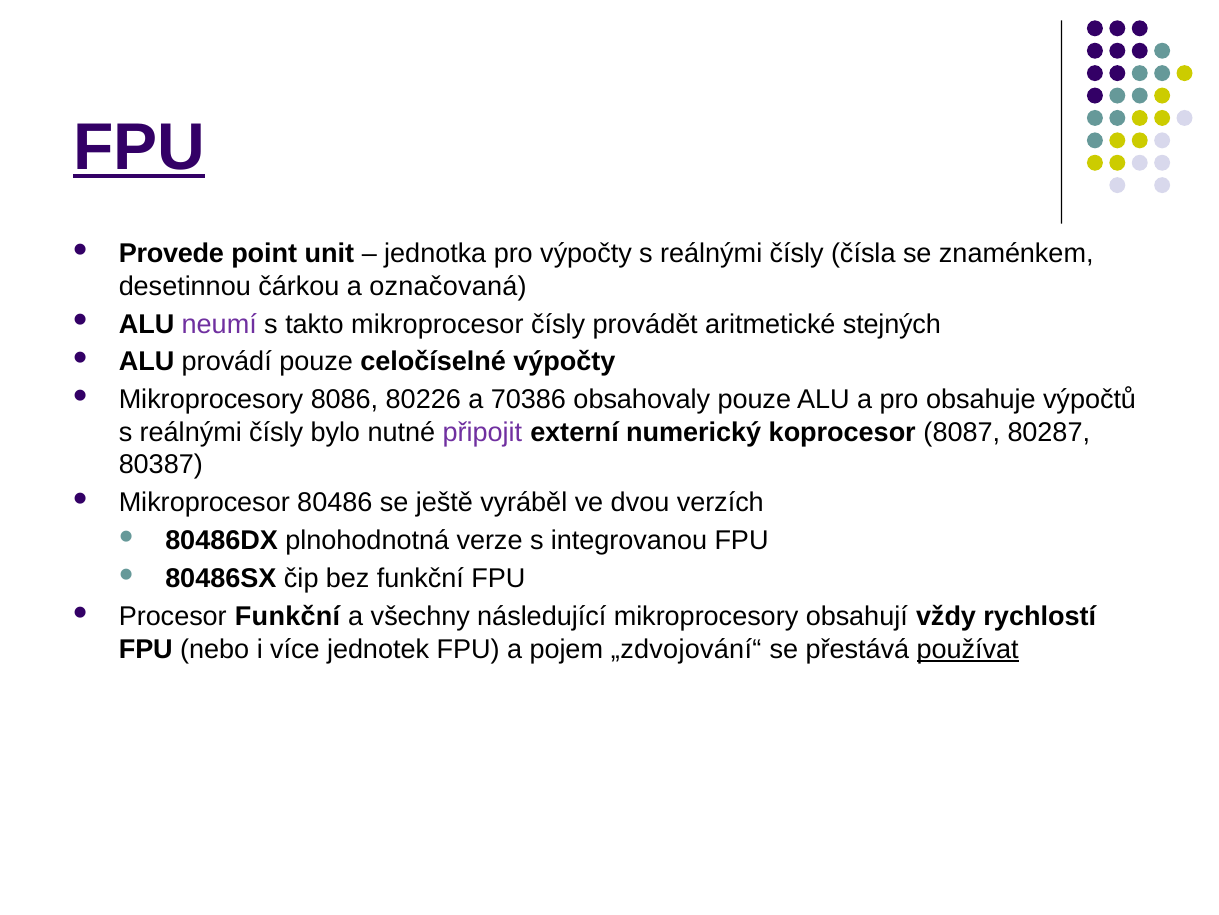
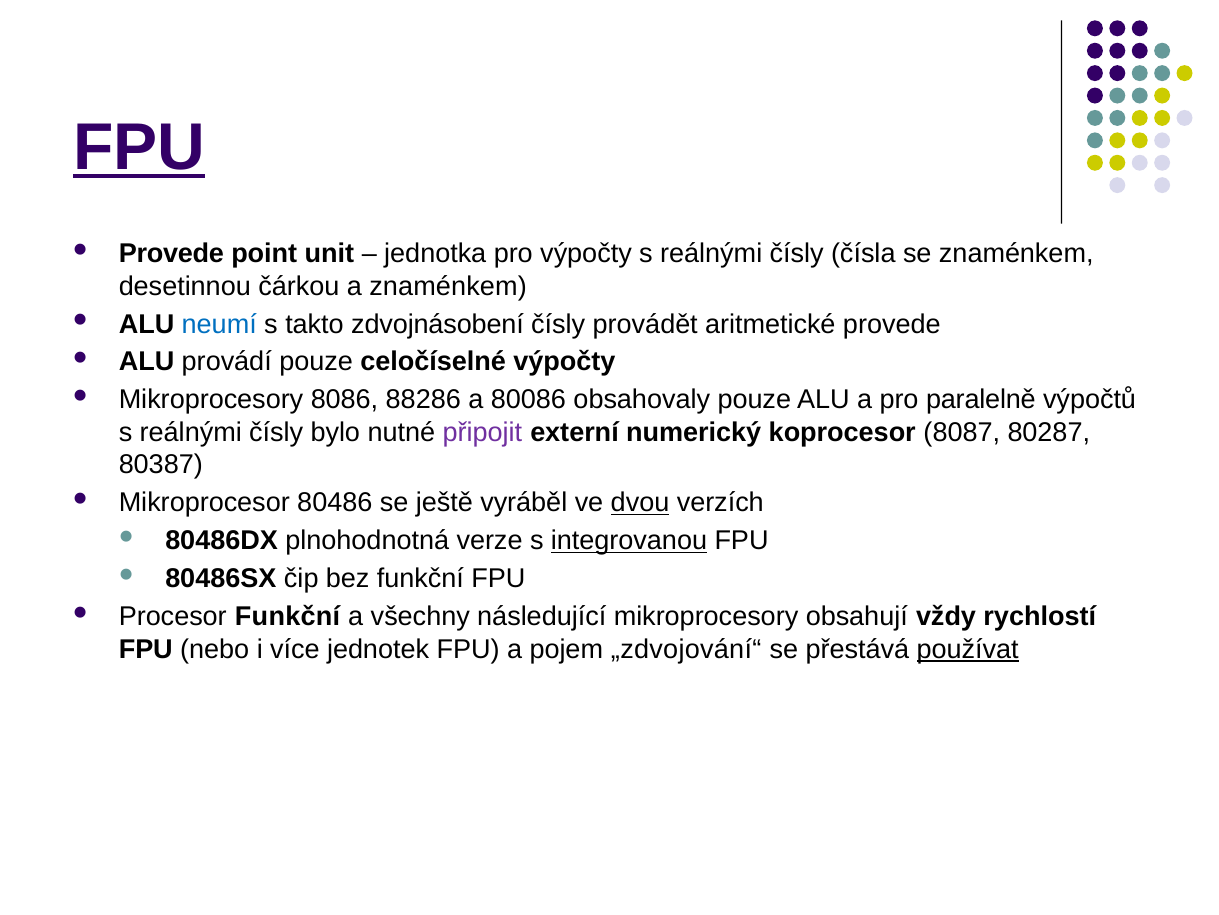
a označovaná: označovaná -> znaménkem (448, 286)
neumí colour: purple -> blue (219, 324)
takto mikroprocesor: mikroprocesor -> zdvojnásobení (438, 324)
aritmetické stejných: stejných -> provede (892, 324)
80226: 80226 -> 88286 (423, 400)
70386: 70386 -> 80086 (528, 400)
obsahuje: obsahuje -> paralelně (981, 400)
dvou underline: none -> present (640, 503)
integrovanou underline: none -> present (629, 540)
